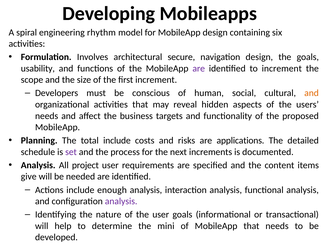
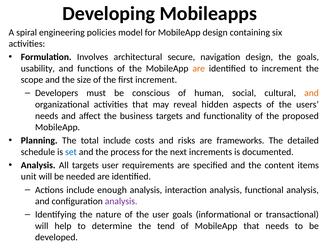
rhythm: rhythm -> policies (101, 32)
are colour: purple -> orange (199, 68)
applications: applications -> frameworks (240, 140)
set colour: purple -> blue (71, 152)
All project: project -> targets (85, 165)
give: give -> unit (29, 176)
mini: mini -> tend (166, 226)
